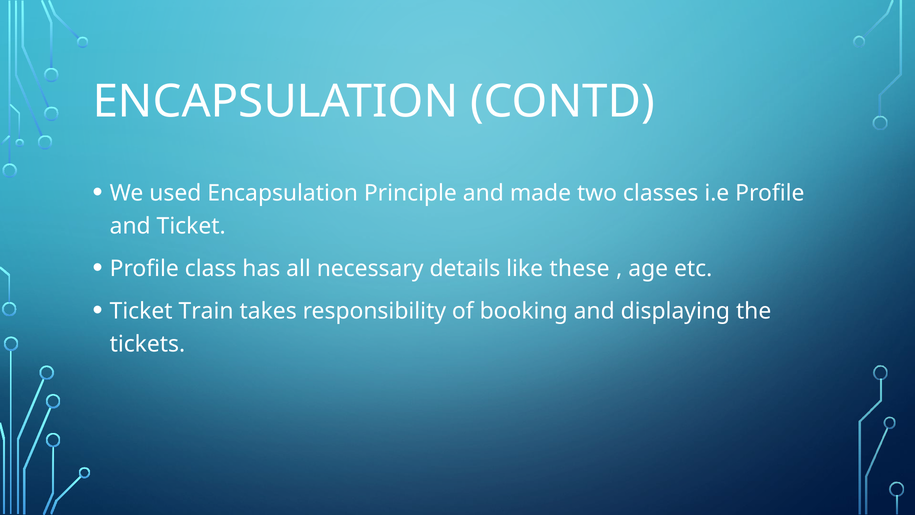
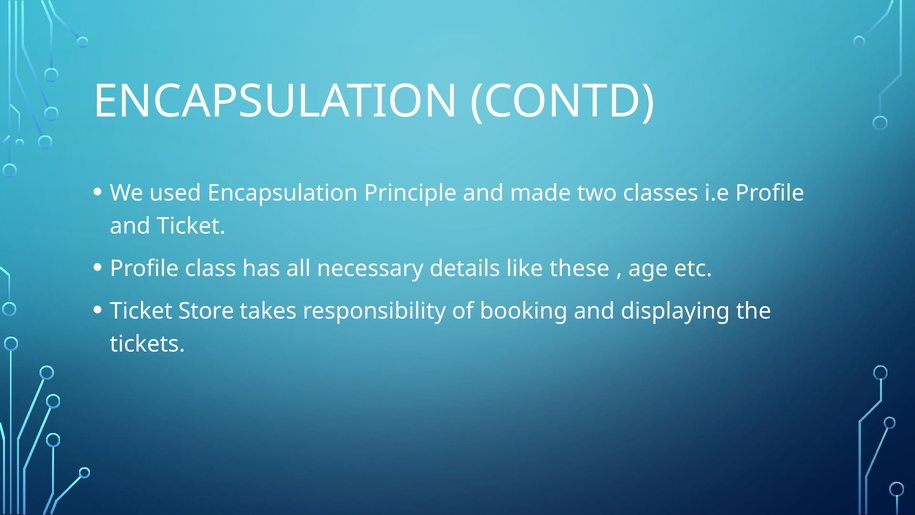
Train: Train -> Store (206, 311)
